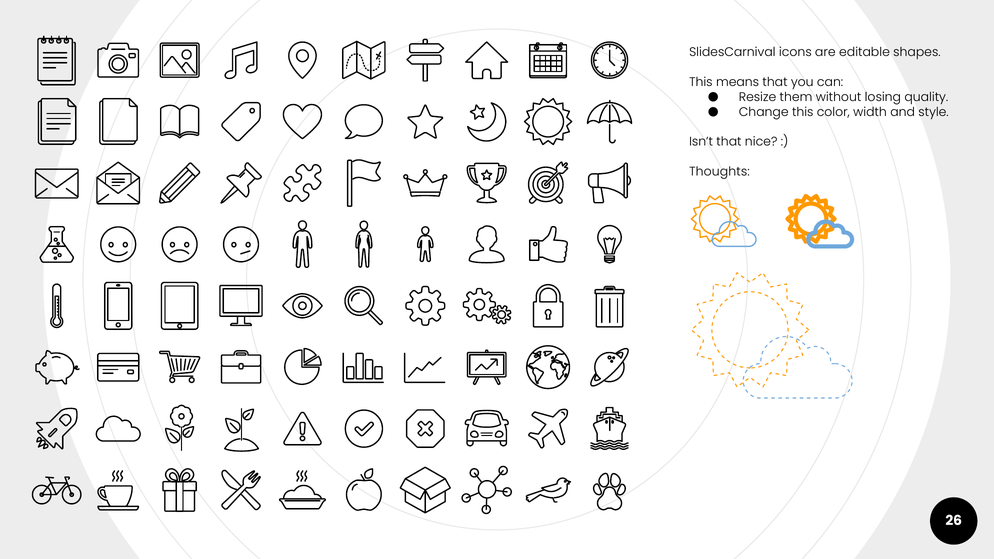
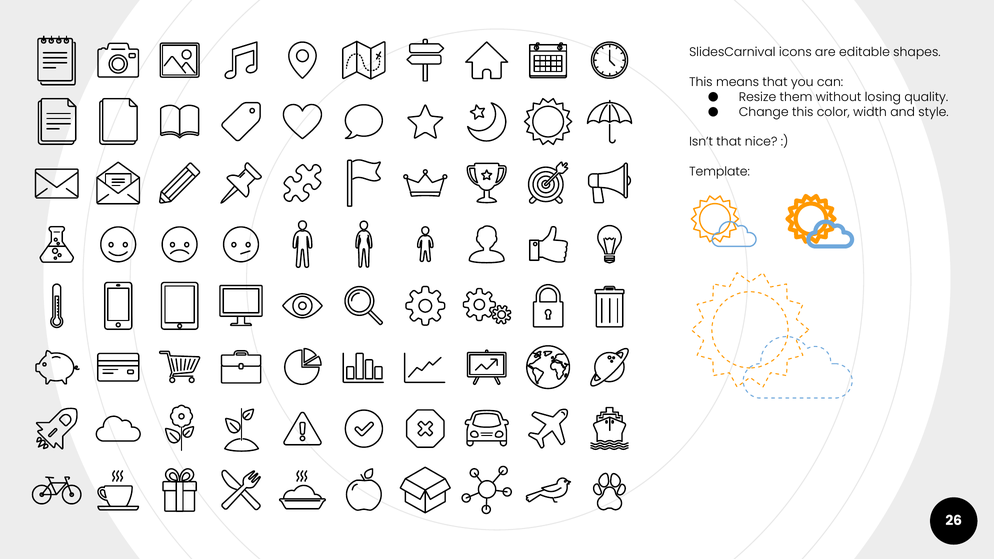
Thoughts: Thoughts -> Template (719, 172)
